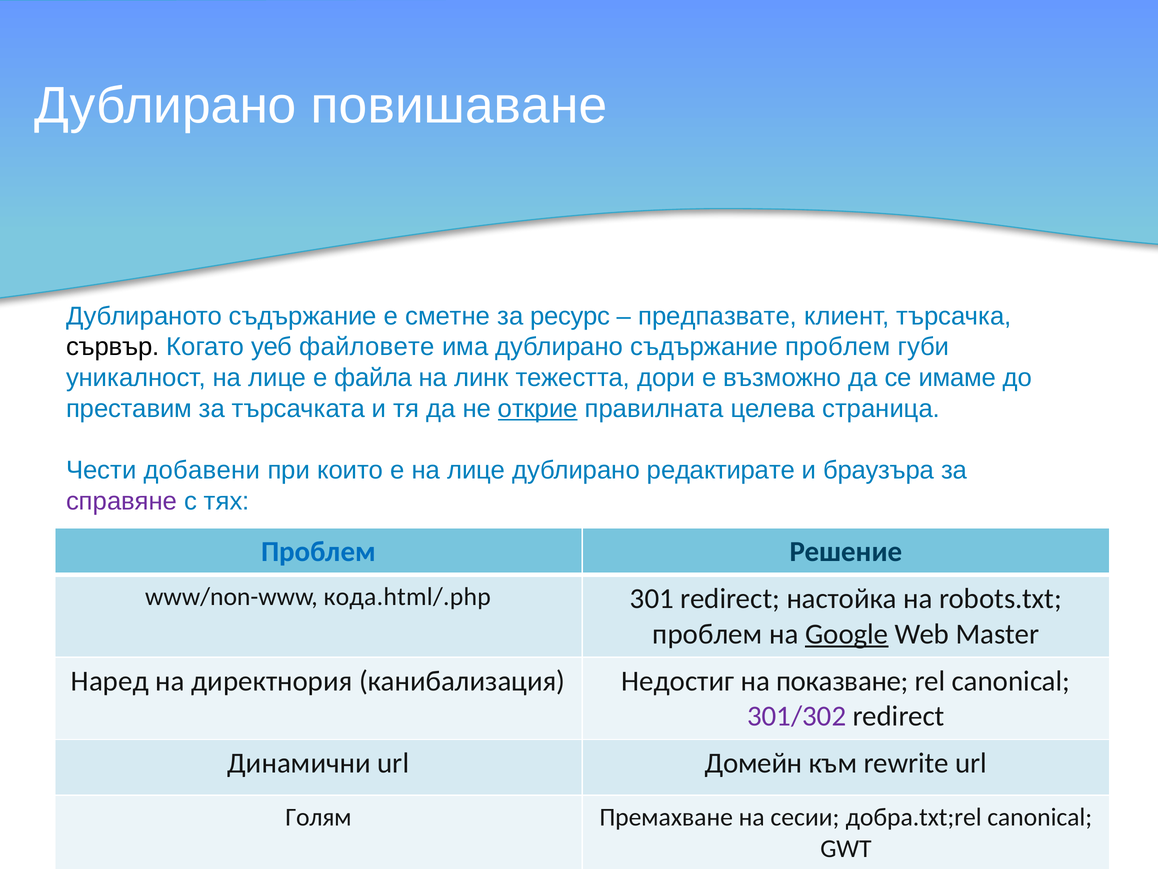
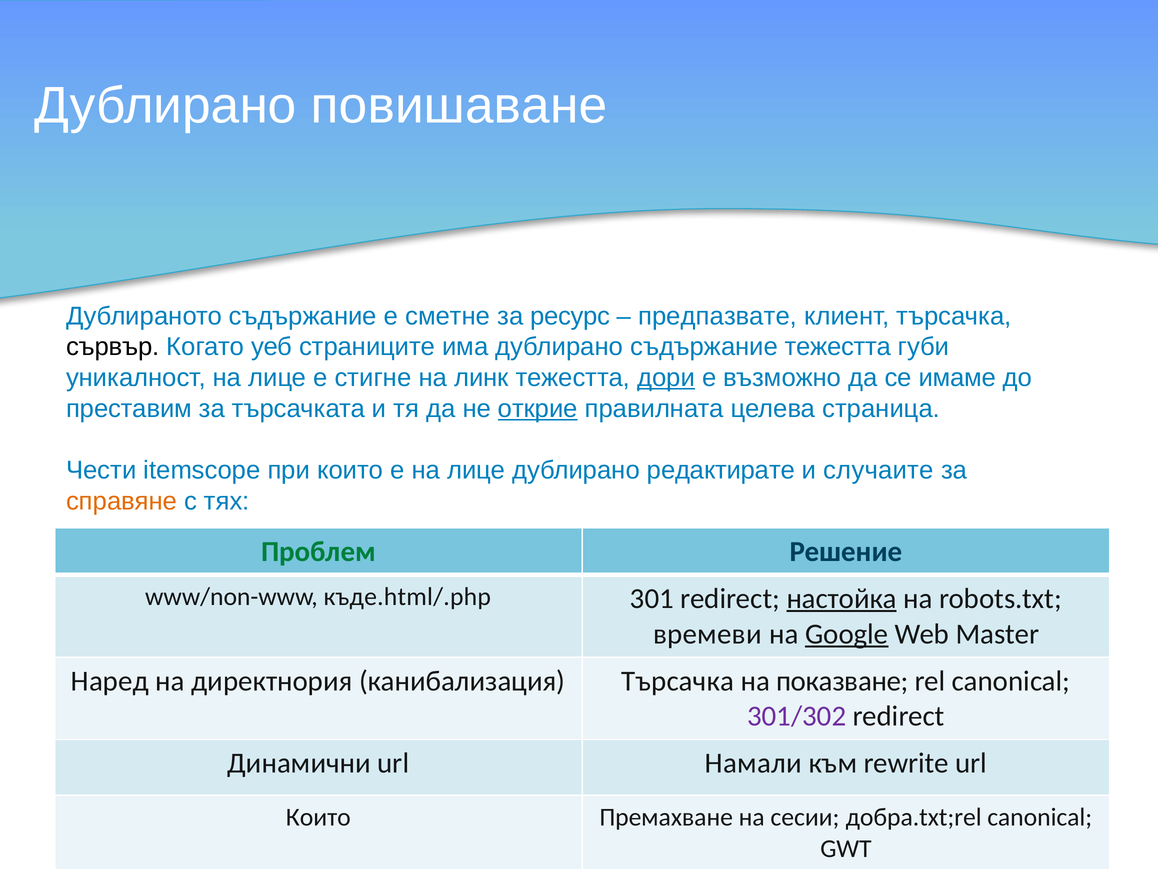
файловете: файловете -> страниците (367, 347)
съдържание проблем: проблем -> тежестта (838, 347)
файла: файла -> стигне (373, 378)
дори underline: none -> present (666, 378)
добавени: добавени -> itemscope (202, 470)
браузъра: браузъра -> случаите (878, 470)
справяне colour: purple -> orange (122, 501)
Проблем colour: blue -> green (318, 551)
кода.html/.php: кода.html/.php -> къде.html/.php (407, 596)
настойка underline: none -> present (842, 598)
проблем: проблем -> времеви (707, 634)
канибализация Недостиг: Недостиг -> Търсачка (678, 681)
Домейн: Домейн -> Намали (753, 763)
Голям: Голям -> Които (318, 817)
